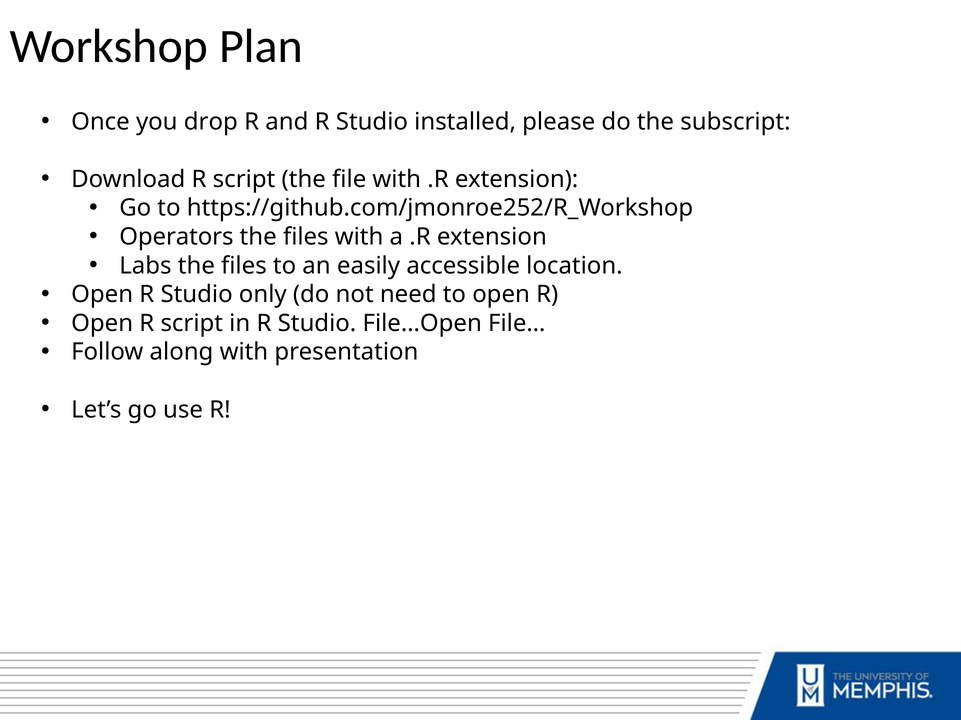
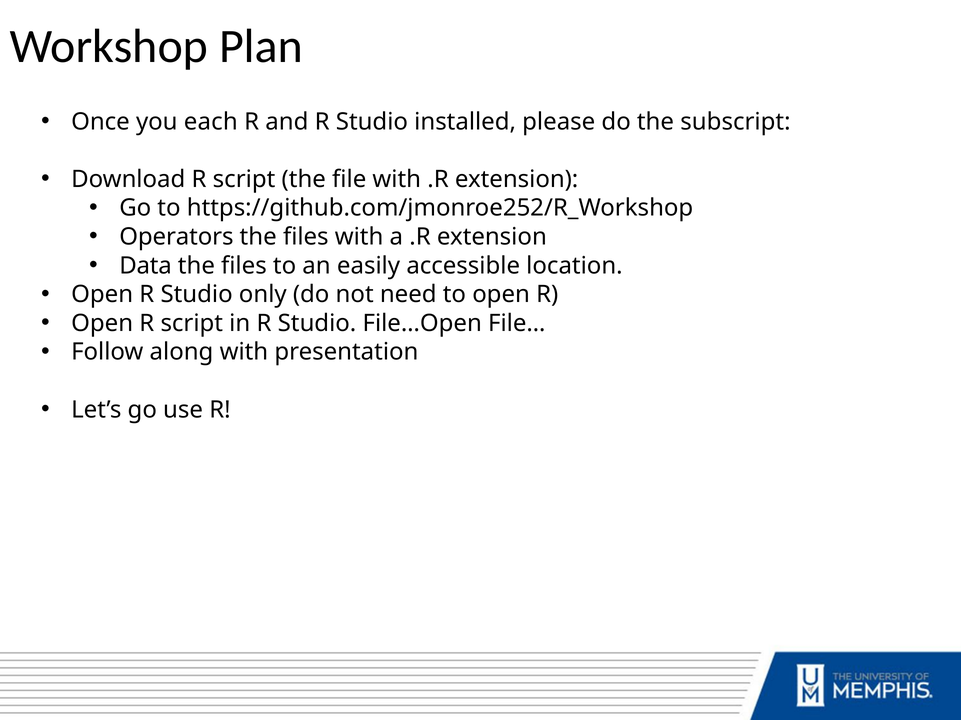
drop: drop -> each (211, 122)
Labs: Labs -> Data (146, 266)
